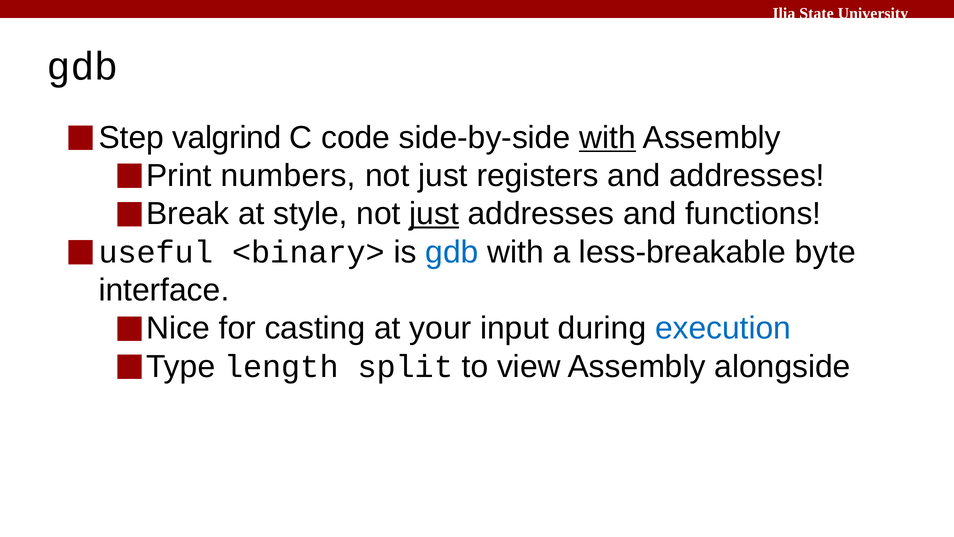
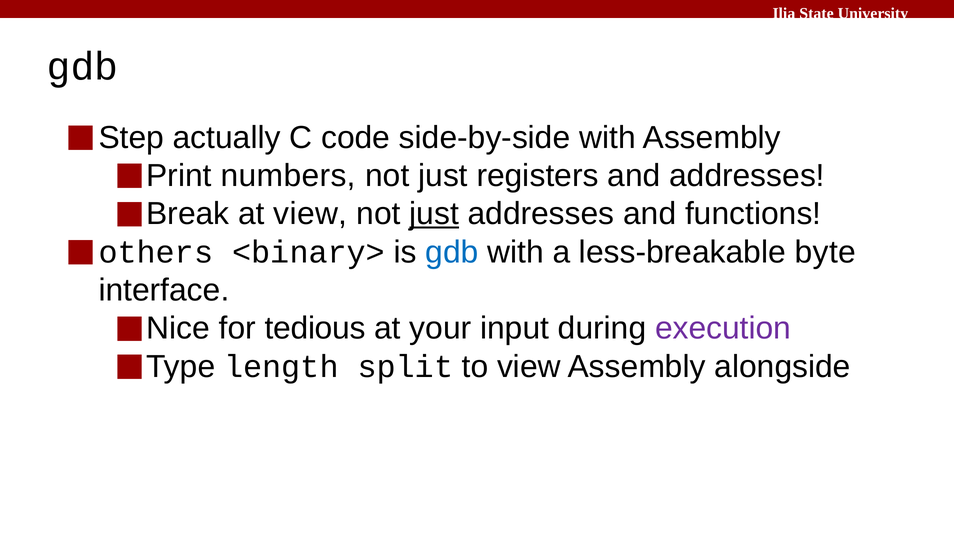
valgrind: valgrind -> actually (227, 137)
with underline: present -> none (607, 137)
at style: style -> view (310, 214)
useful: useful -> others (156, 252)
casting: casting -> tedious (315, 328)
execution colour: blue -> purple (723, 328)
